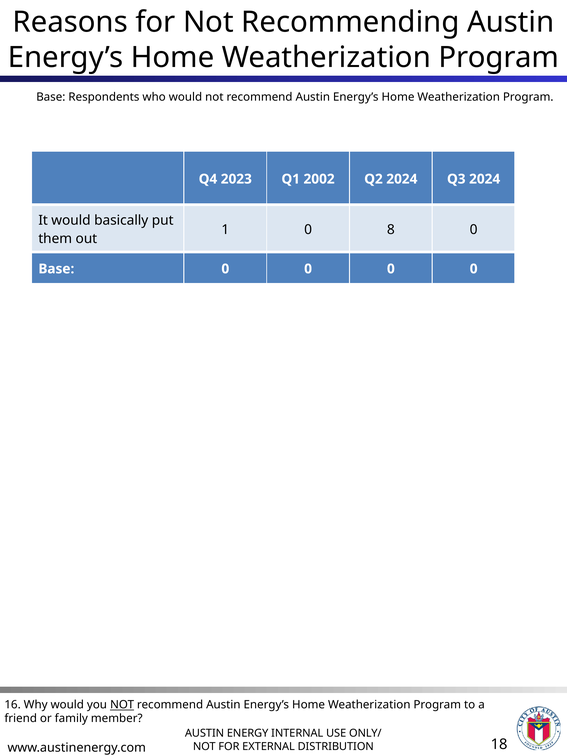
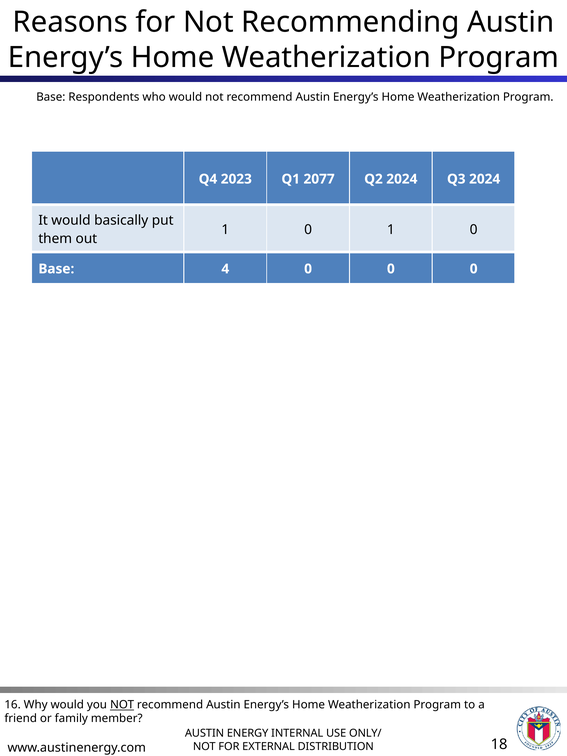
2002: 2002 -> 2077 (319, 179)
0 8: 8 -> 1 (391, 229)
Base 0: 0 -> 4 (225, 269)
